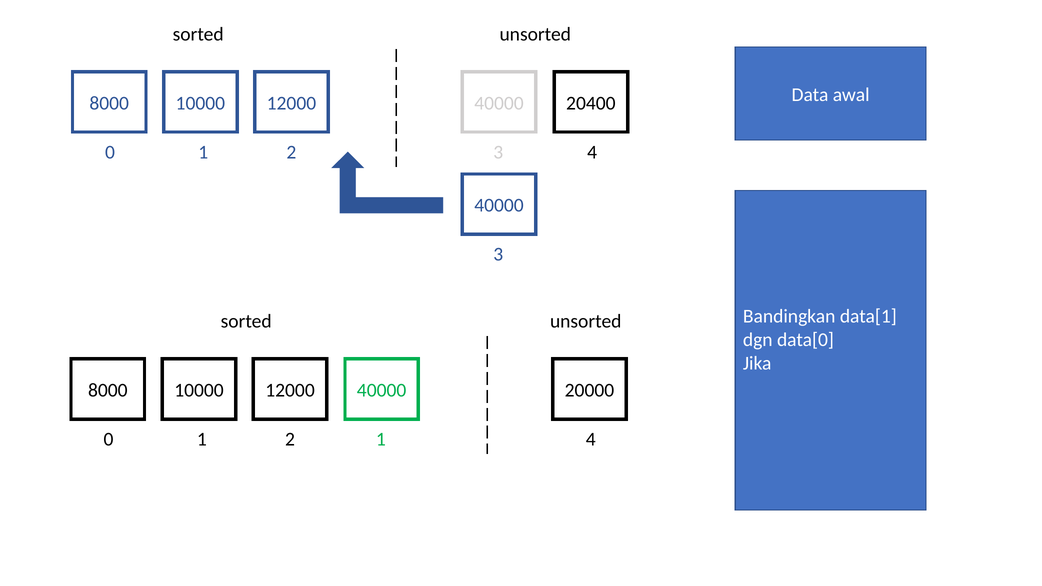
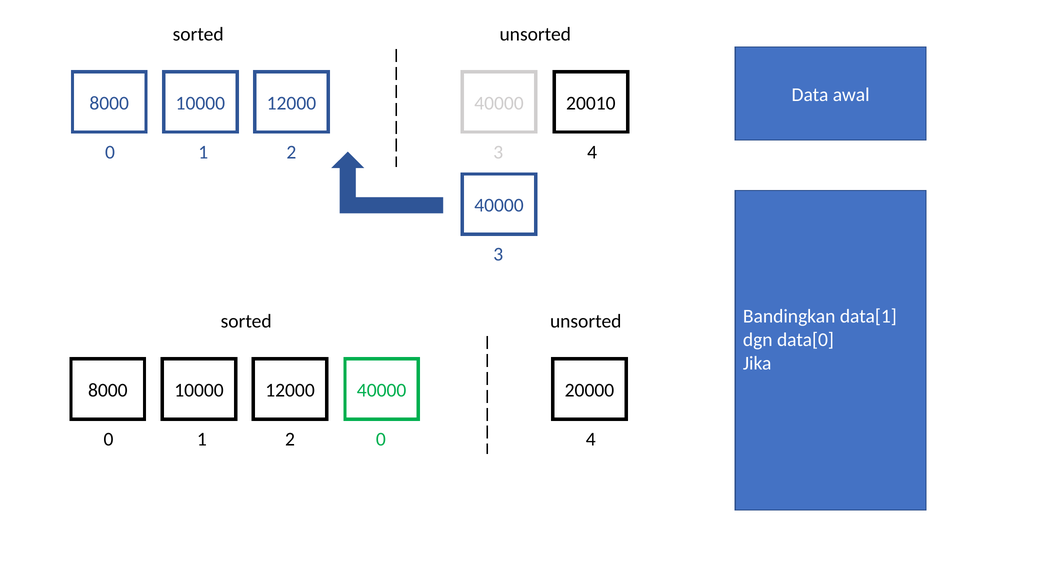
20400: 20400 -> 20010 (591, 103)
1 1: 1 -> 0 (381, 439)
